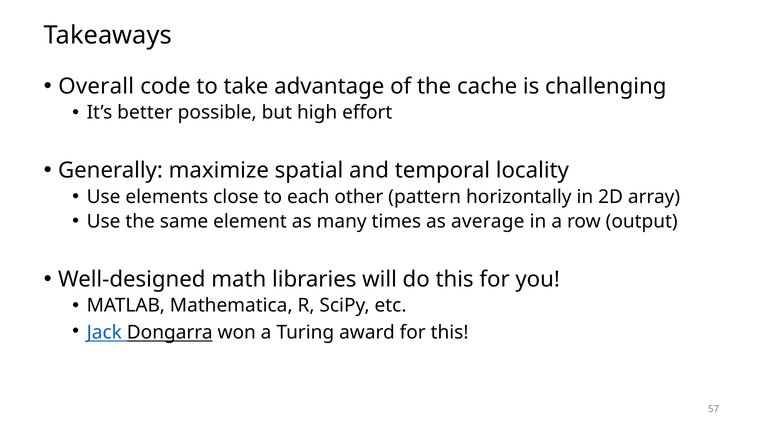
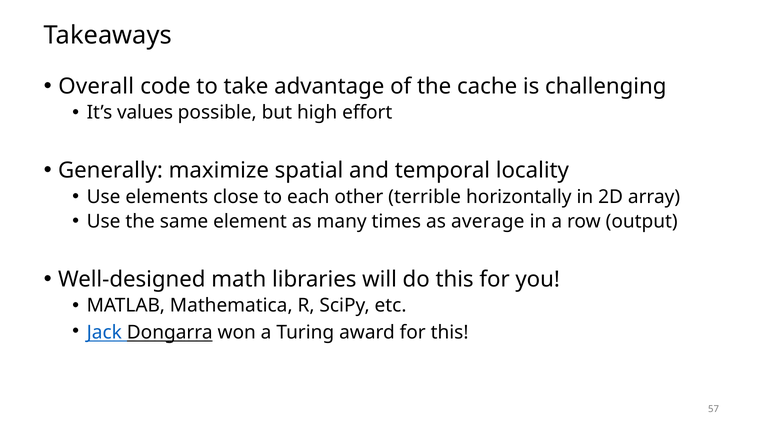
better: better -> values (145, 113)
pattern: pattern -> terrible (425, 197)
